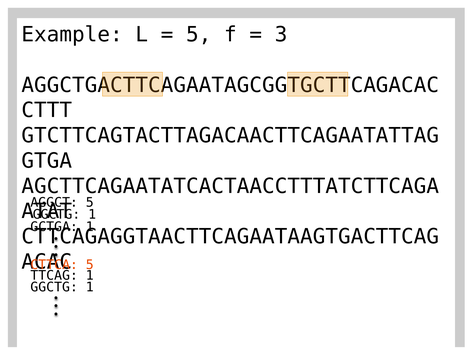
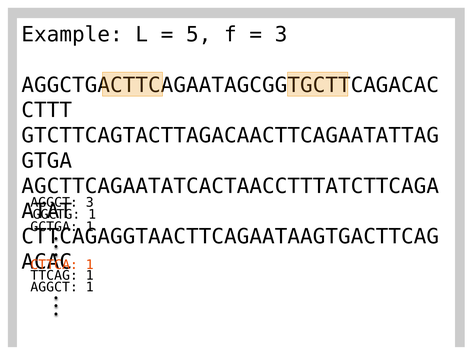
5: 5 -> 3 (90, 202)
5: 5 -> 1 (90, 264)
GGCTG: GGCTG -> AGGCT (54, 287)
